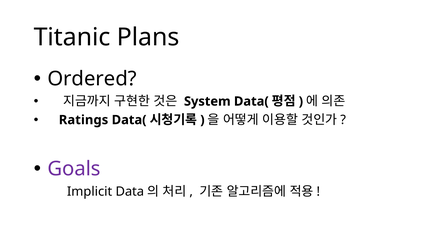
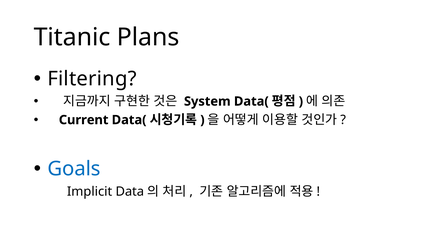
Ordered: Ordered -> Filtering (92, 79)
Ratings: Ratings -> Current (84, 120)
Goals colour: purple -> blue (74, 169)
